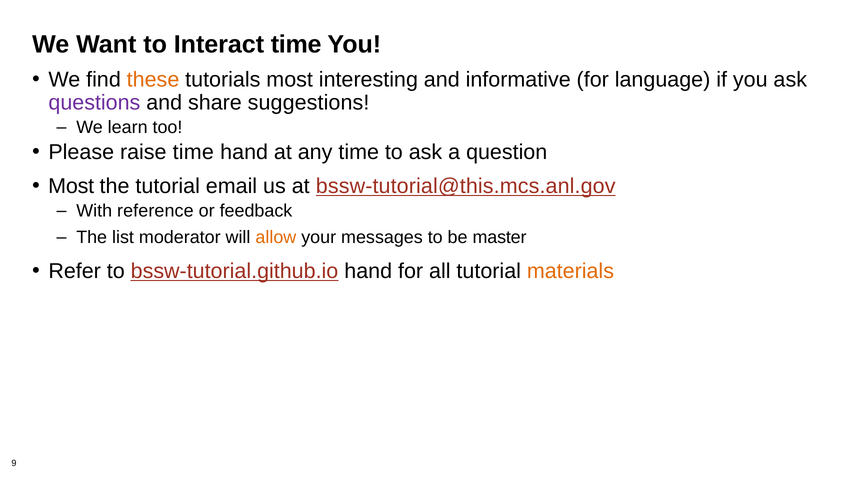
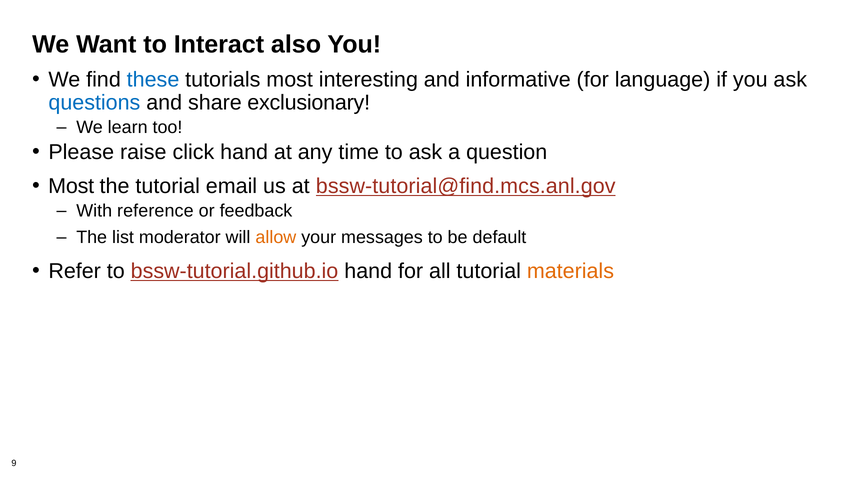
Interact time: time -> also (296, 44)
these colour: orange -> blue (153, 79)
questions colour: purple -> blue (94, 103)
suggestions: suggestions -> exclusionary (309, 103)
raise time: time -> click (193, 152)
bssw-tutorial@this.mcs.anl.gov: bssw-tutorial@this.mcs.anl.gov -> bssw-tutorial@find.mcs.anl.gov (466, 186)
master: master -> default (499, 238)
